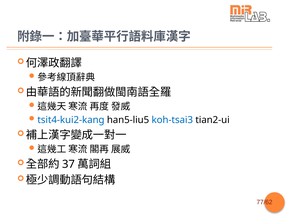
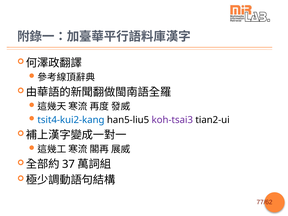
koh-tsai3 colour: blue -> purple (172, 120)
